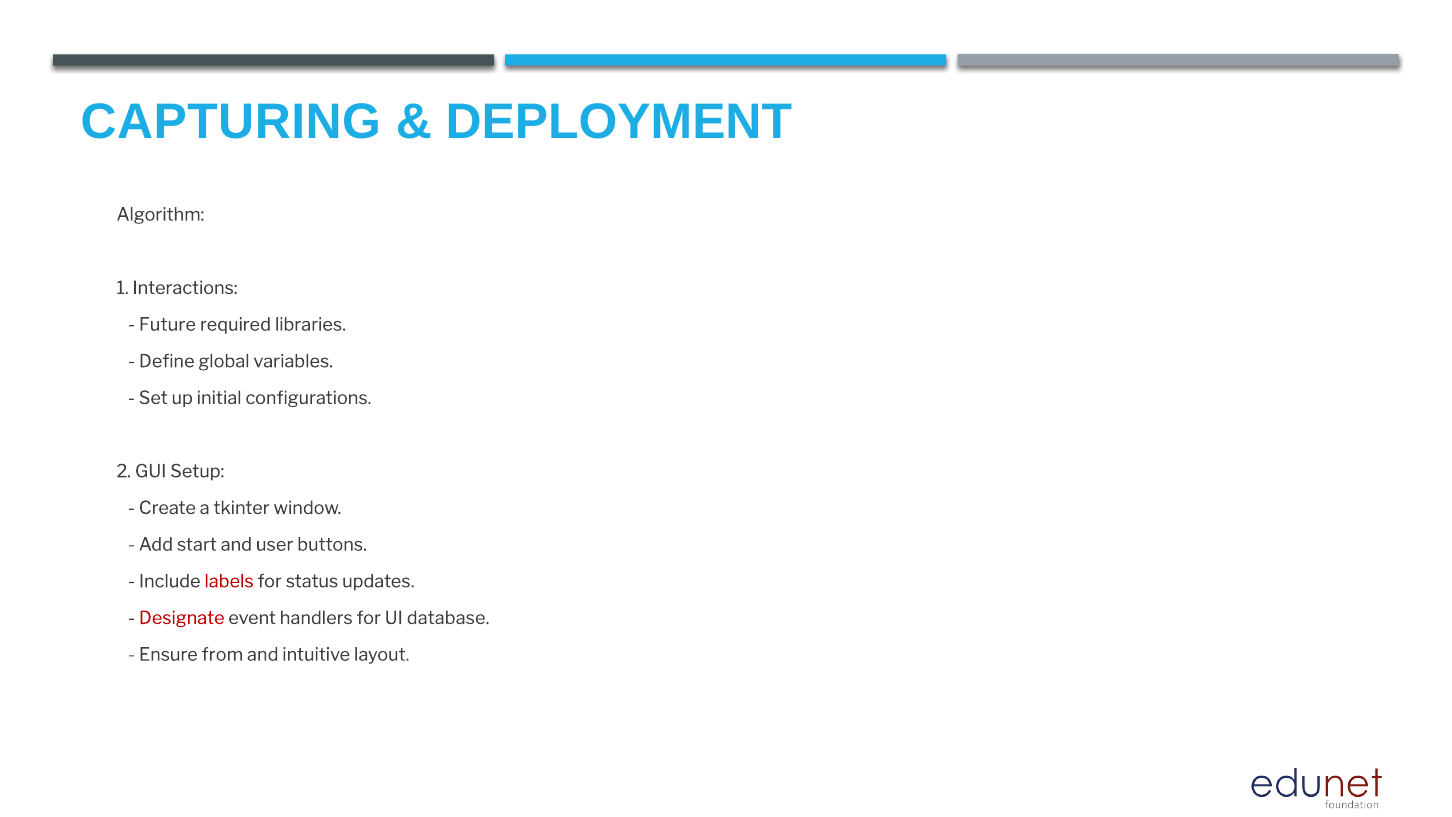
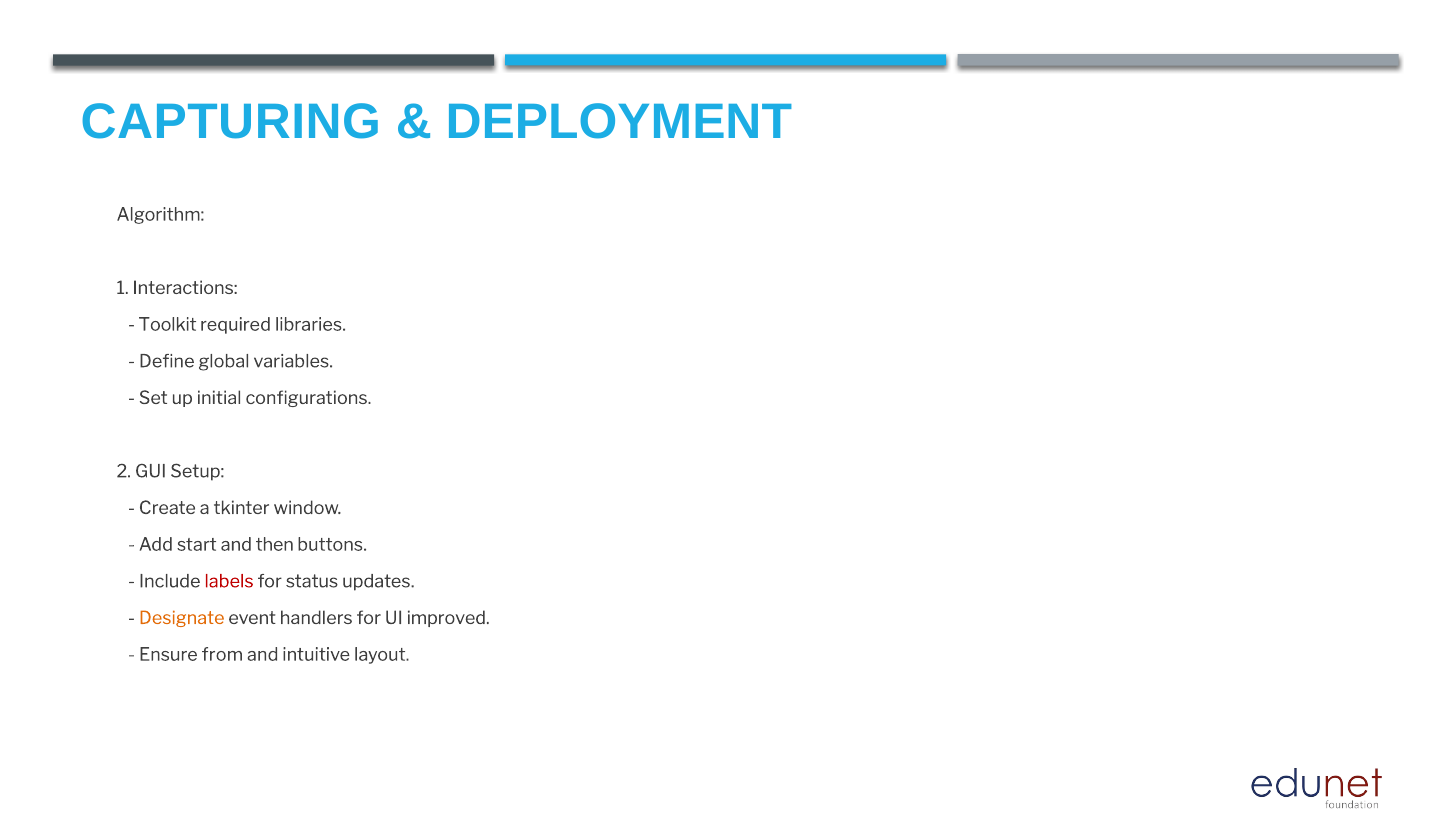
Future: Future -> Toolkit (168, 325)
user: user -> then (275, 545)
Designate colour: red -> orange (182, 618)
database: database -> improved (448, 618)
